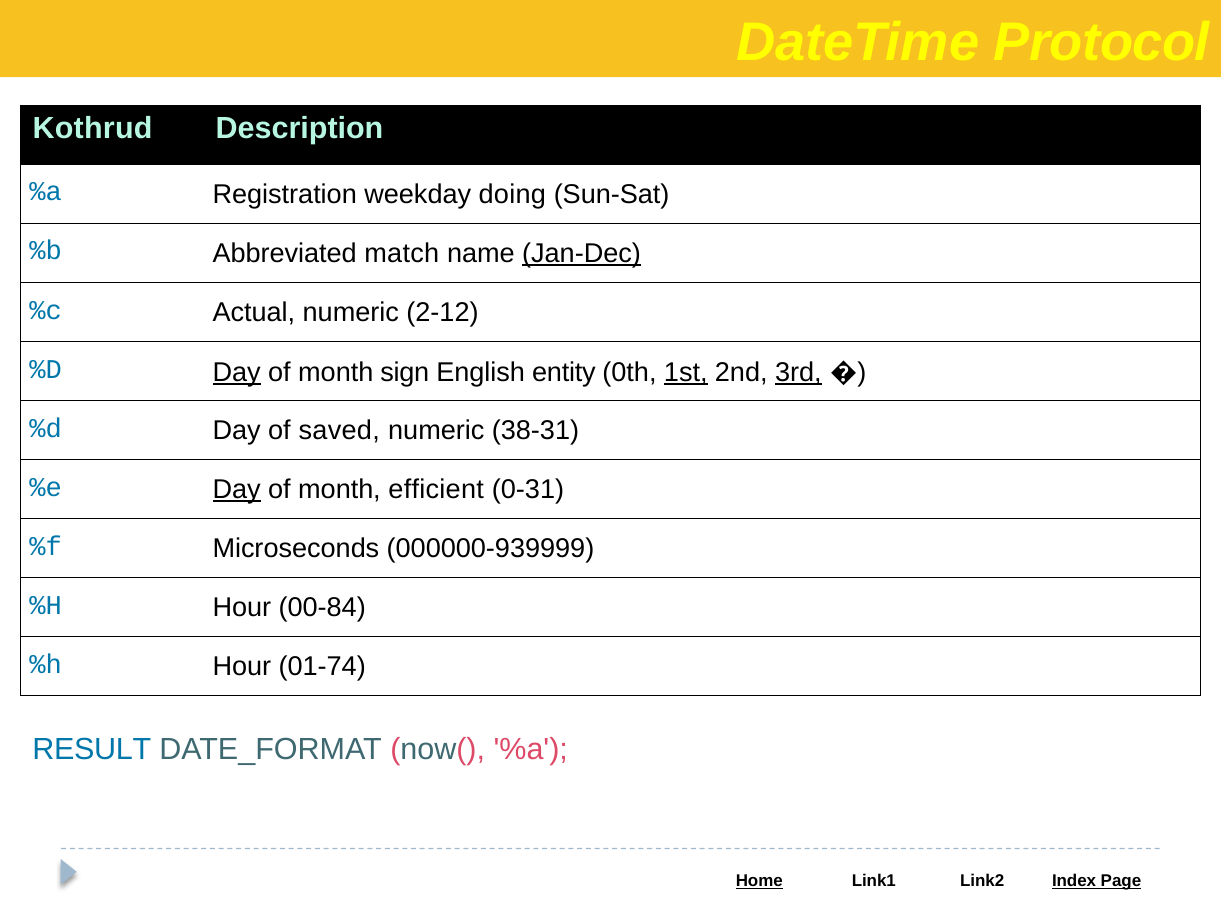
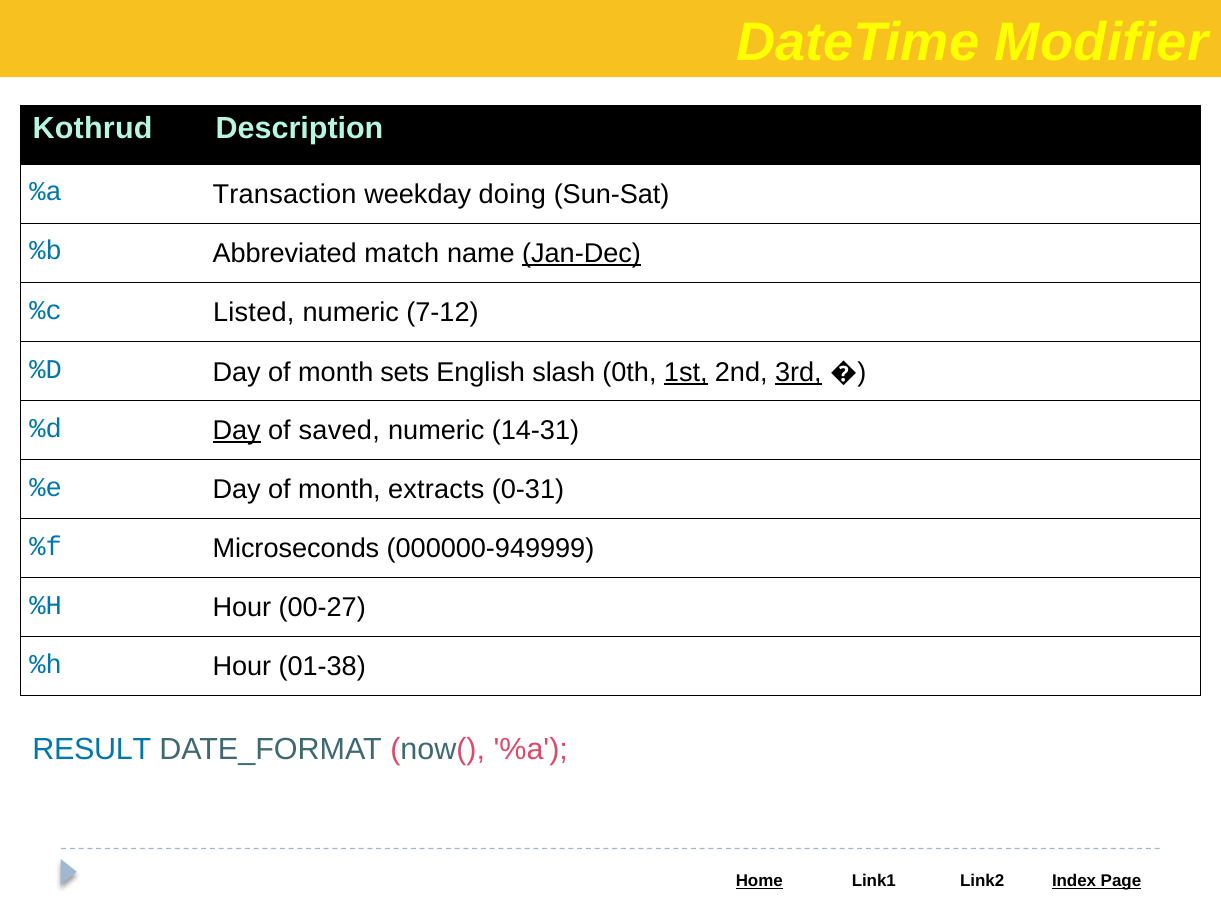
Protocol: Protocol -> Modifier (1101, 42)
Registration: Registration -> Transaction (285, 194)
Actual: Actual -> Listed (254, 312)
2-12: 2-12 -> 7-12 (442, 312)
Day underline: present -> none (237, 372)
sign: sign -> sets (405, 372)
entity: entity -> slash (564, 372)
Day underline: none -> present (237, 430)
38-31: 38-31 -> 14-31 (535, 430)
Day underline: present -> none (237, 489)
efficient: efficient -> extracts (436, 489)
000000-939999: 000000-939999 -> 000000-949999 (491, 548)
00-84: 00-84 -> 00-27 (322, 607)
01-74: 01-74 -> 01-38 (322, 666)
